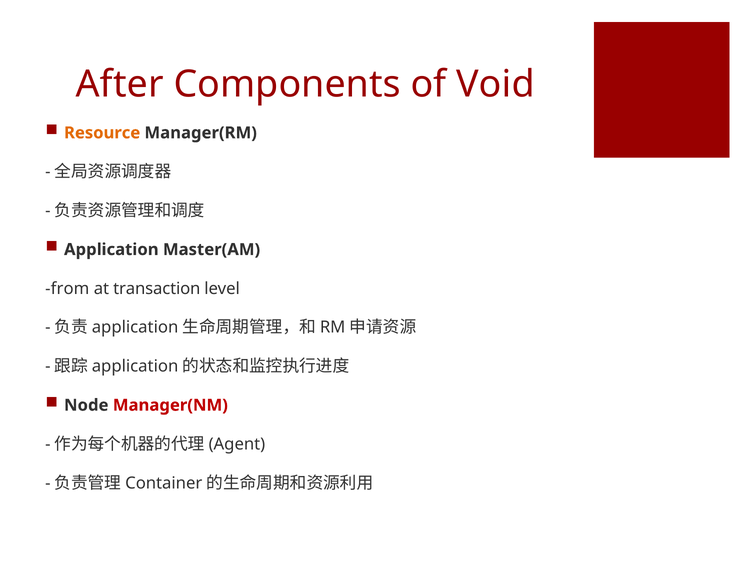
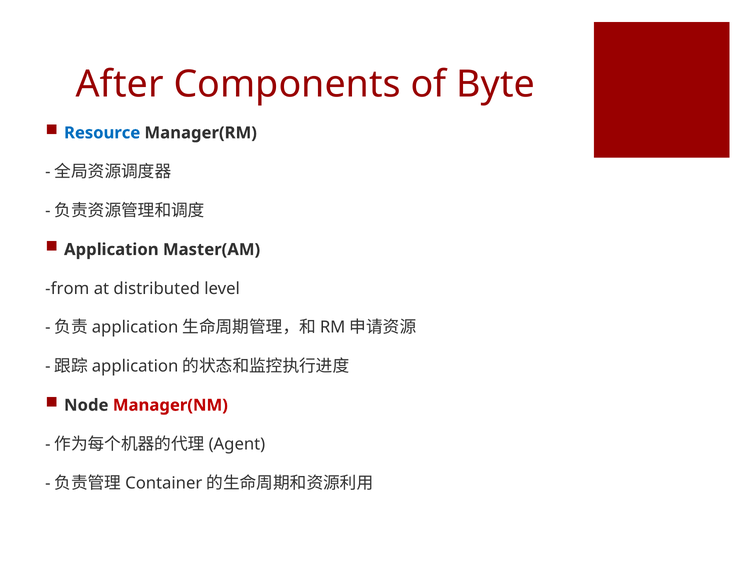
Void: Void -> Byte (496, 84)
Resource colour: orange -> blue (102, 133)
transaction: transaction -> distributed (157, 288)
